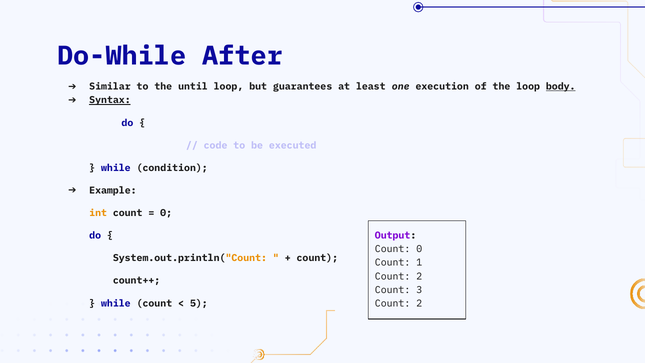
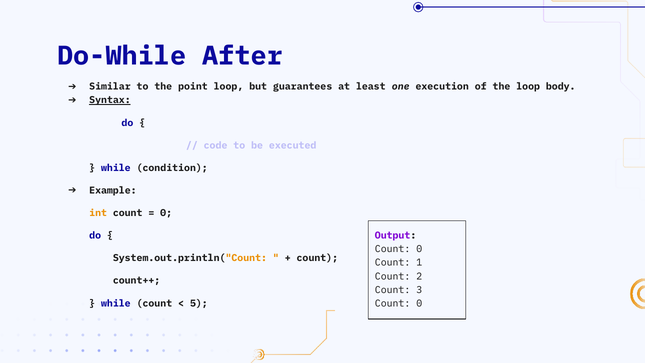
until: until -> point (193, 87)
body underline: present -> none (561, 87)
2: 2 -> 0 (419, 303)
